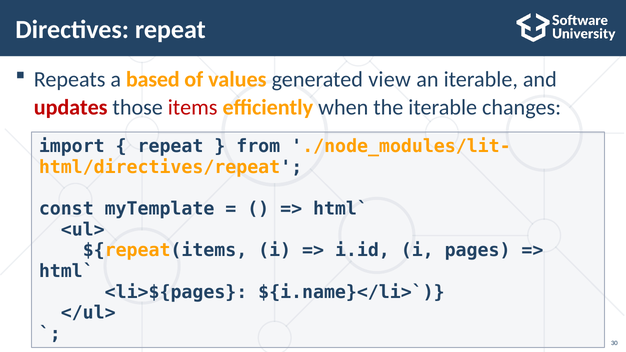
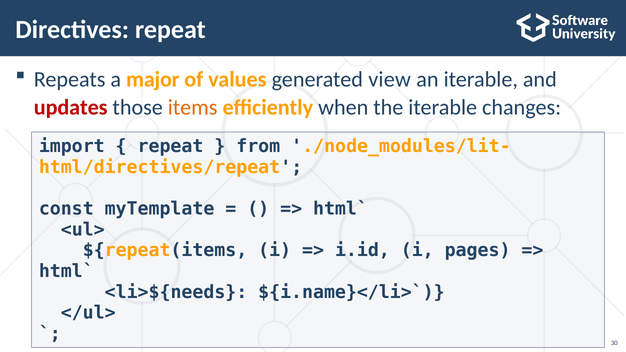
based: based -> major (153, 79)
items colour: red -> orange (193, 107)
<li>${pages: <li>${pages -> <li>${needs (176, 292)
